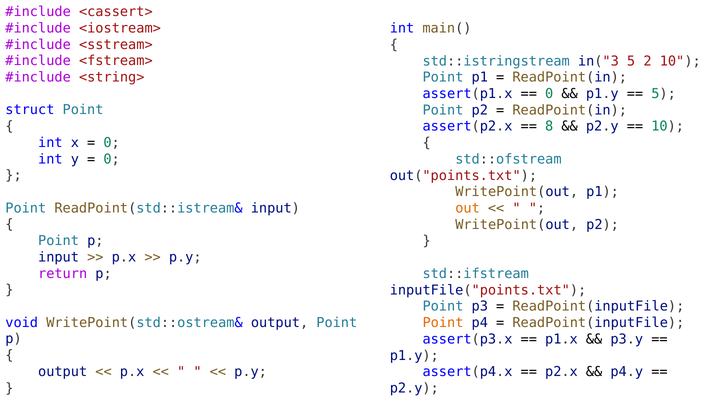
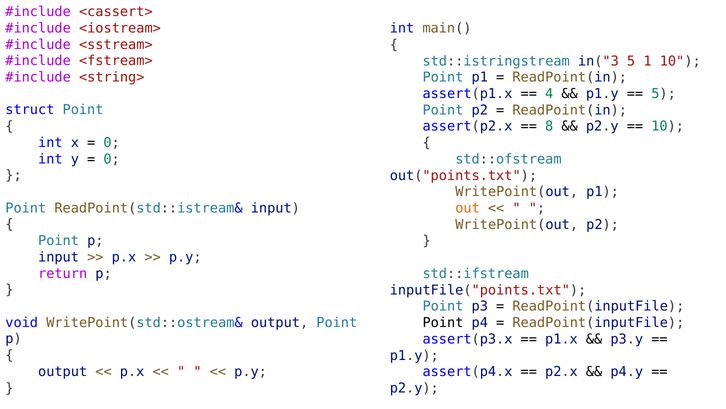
2: 2 -> 1 (647, 61)
0: 0 -> 4 (549, 94)
Point colour: orange -> black (443, 322)
